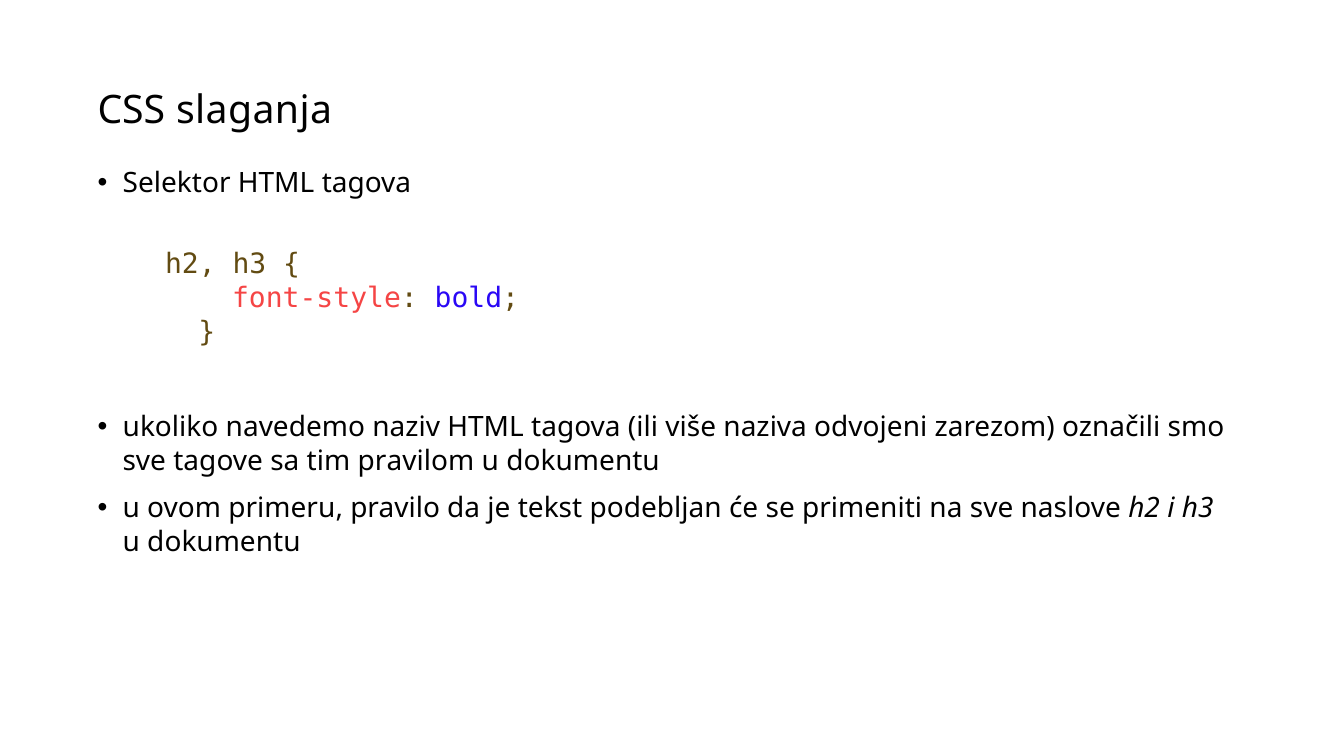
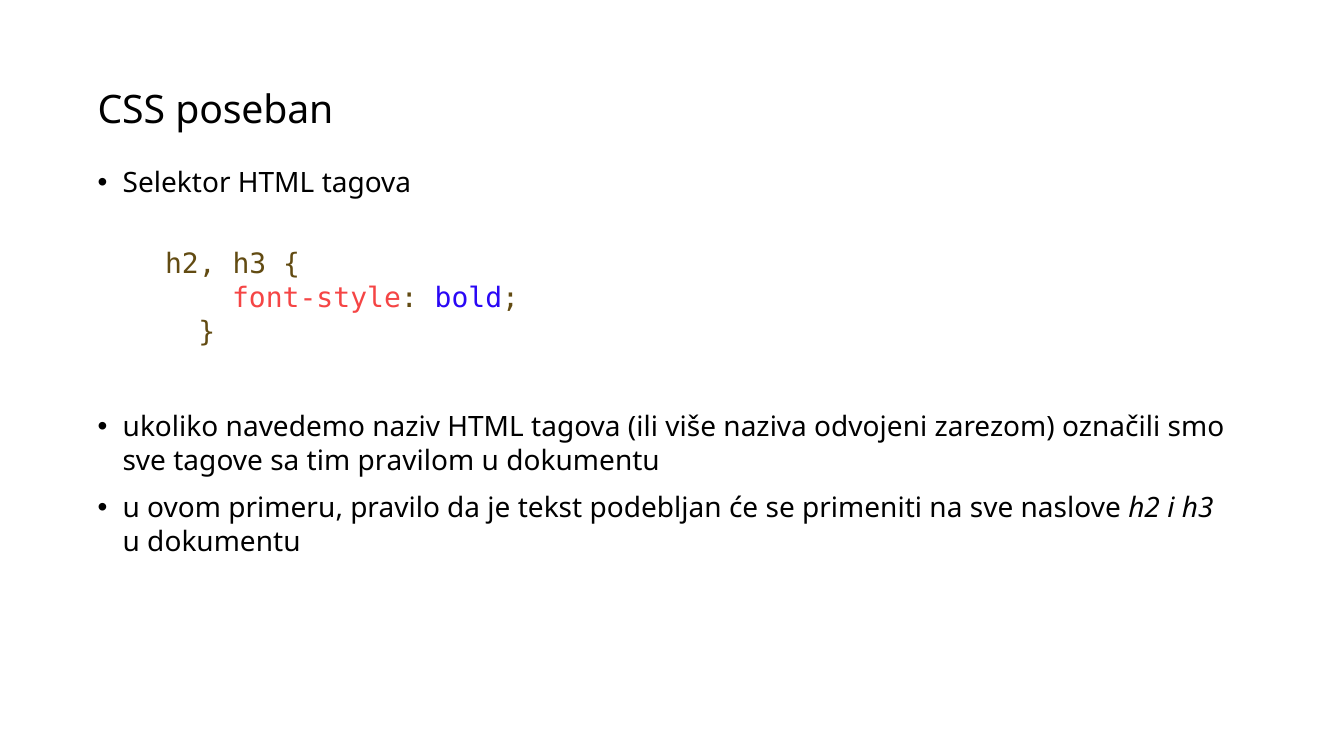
slaganja: slaganja -> poseban (254, 111)
